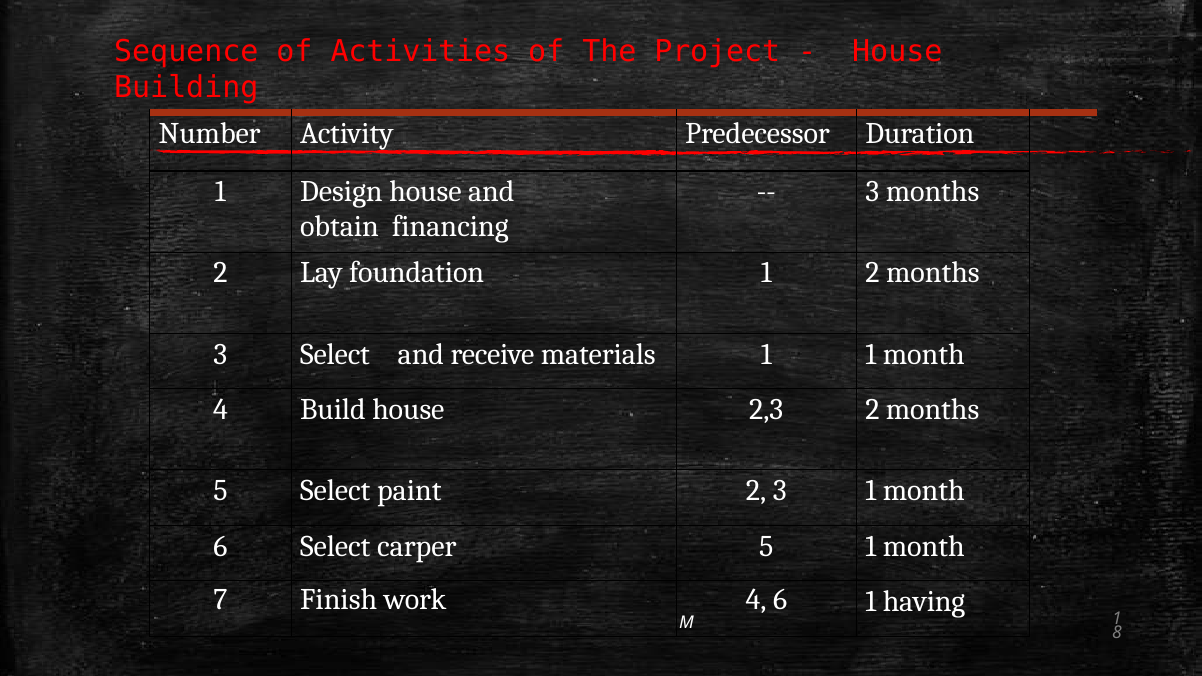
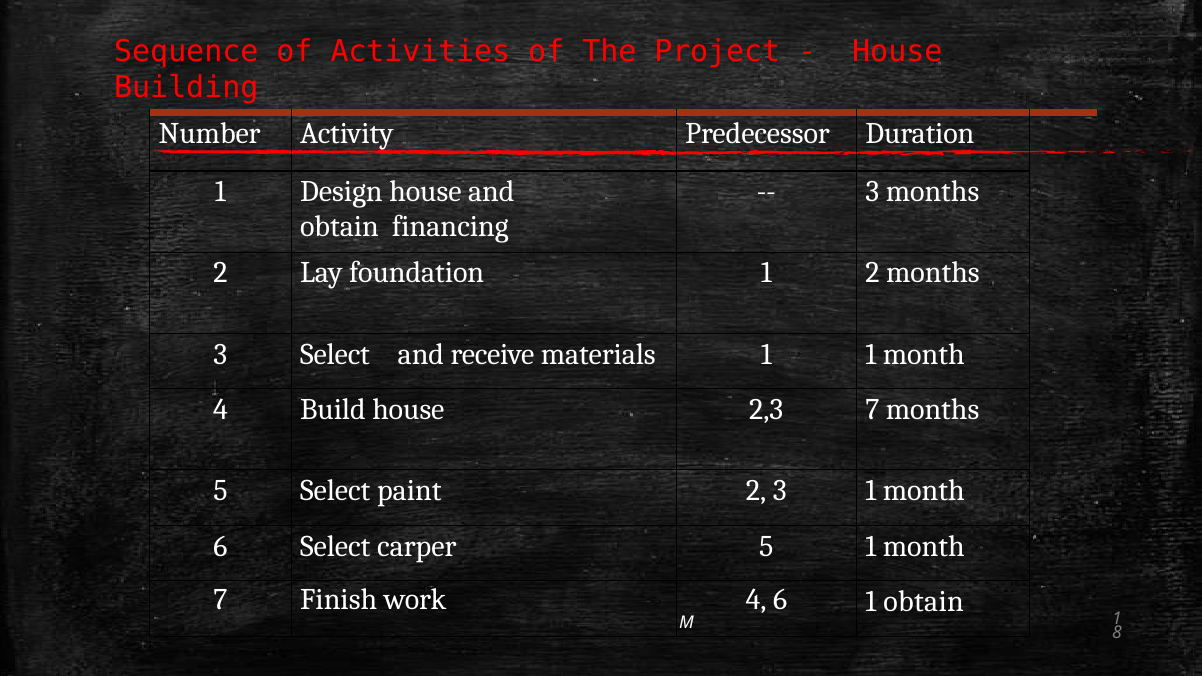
2,3 2: 2 -> 7 (873, 410)
1 having: having -> obtain (924, 602)
